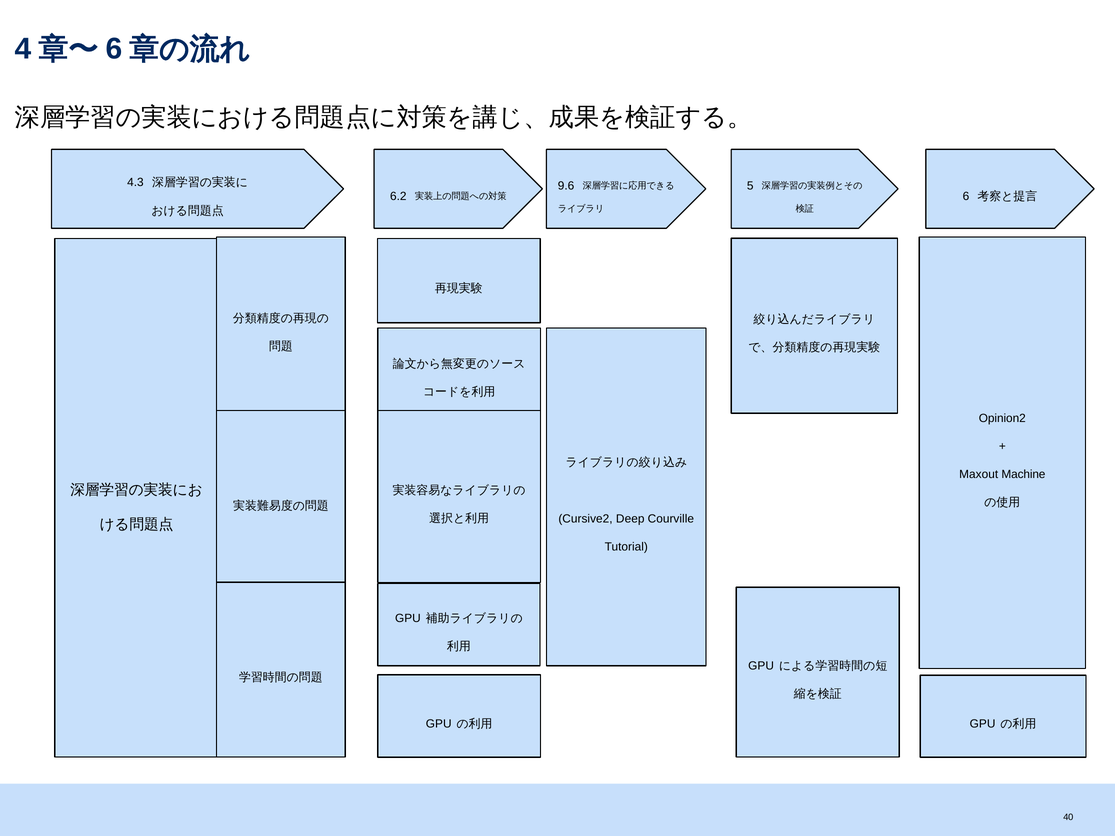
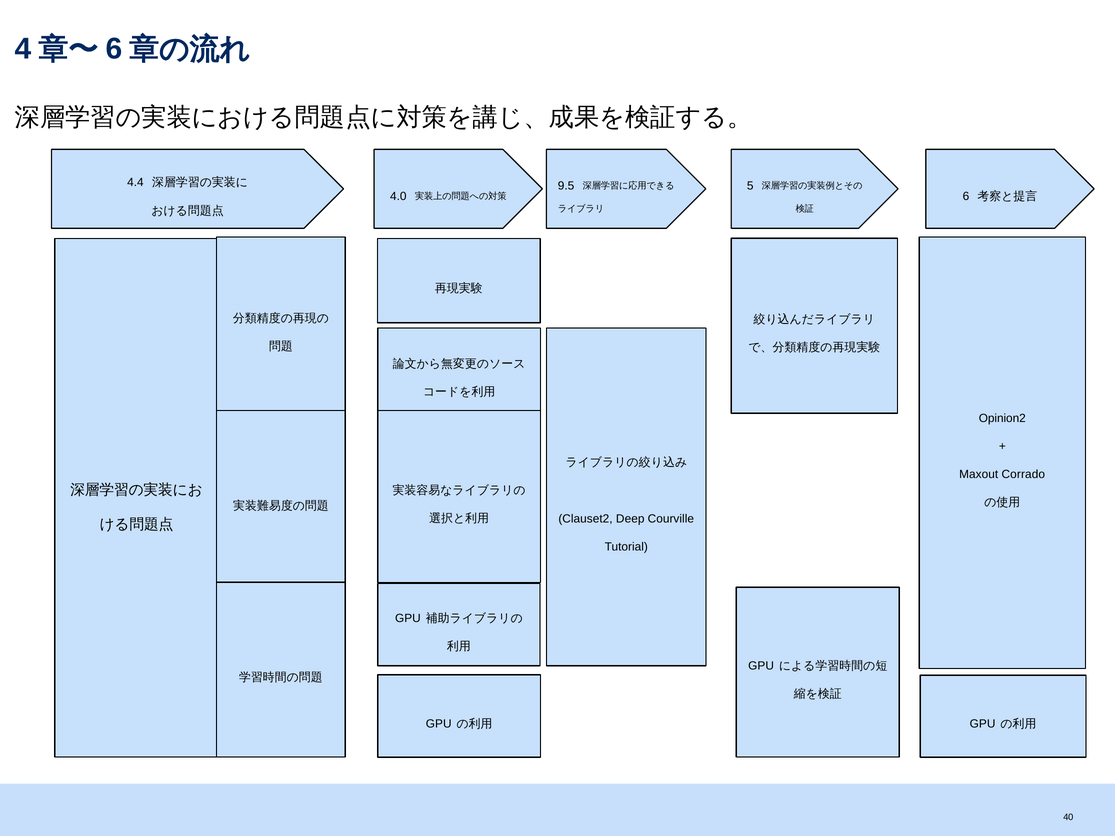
4.3: 4.3 -> 4.4 (135, 183)
9.6: 9.6 -> 9.5 (566, 186)
6.2: 6.2 -> 4.0 (398, 197)
Machine: Machine -> Corrado (1023, 475)
Cursive2: Cursive2 -> Clauset2 (585, 519)
